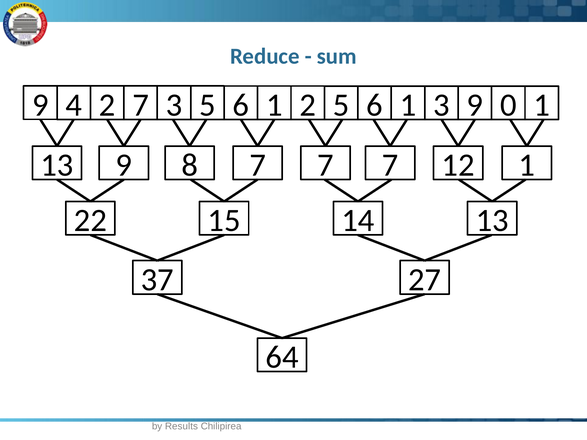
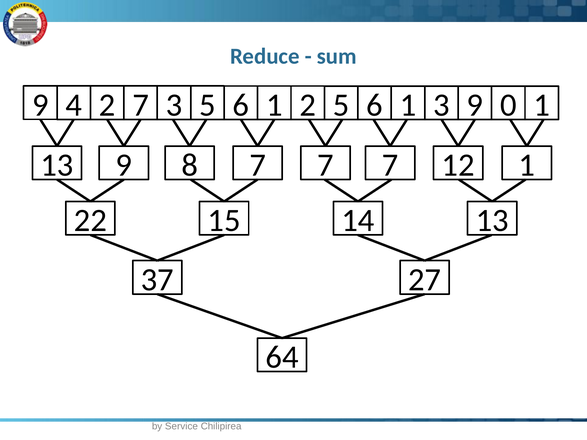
Results: Results -> Service (181, 426)
